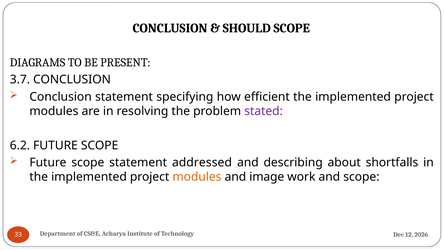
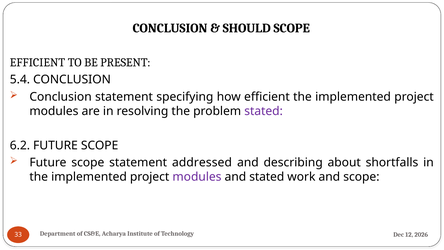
DIAGRAMS: DIAGRAMS -> EFFICIENT (37, 62)
3.7: 3.7 -> 5.4 (20, 80)
modules colour: orange -> purple (197, 177)
and image: image -> stated (267, 177)
